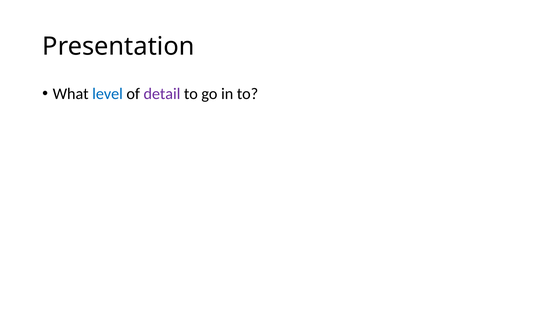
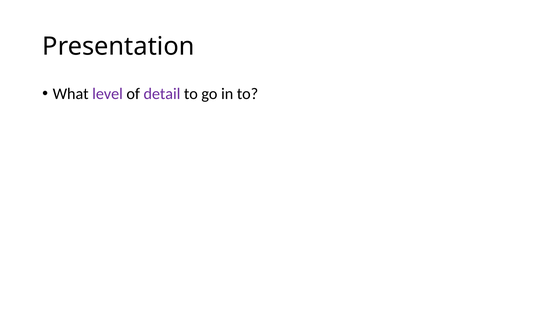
level colour: blue -> purple (108, 94)
